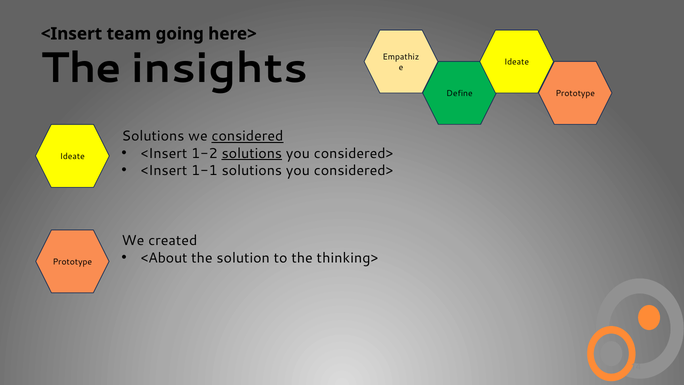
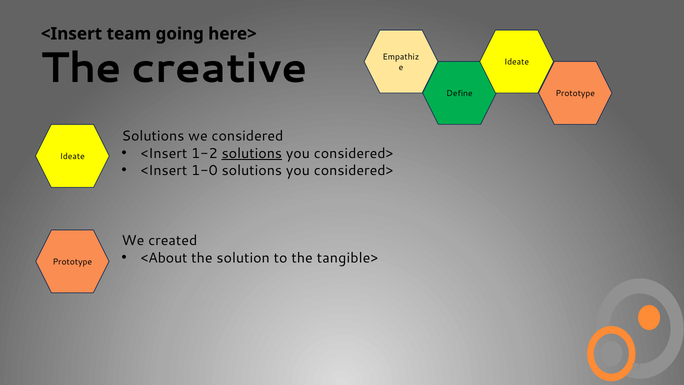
insights: insights -> creative (220, 68)
considered underline: present -> none (247, 136)
1-1: 1-1 -> 1-0 (204, 170)
thinking>: thinking> -> tangible> (347, 258)
